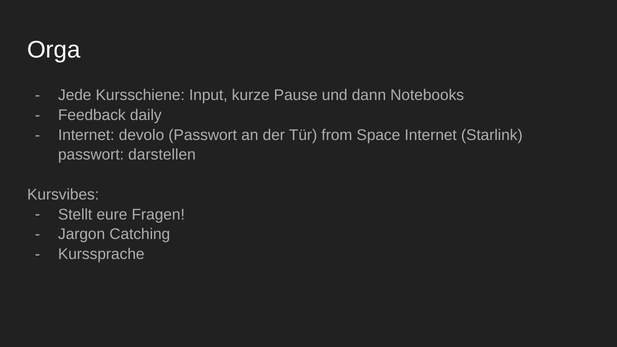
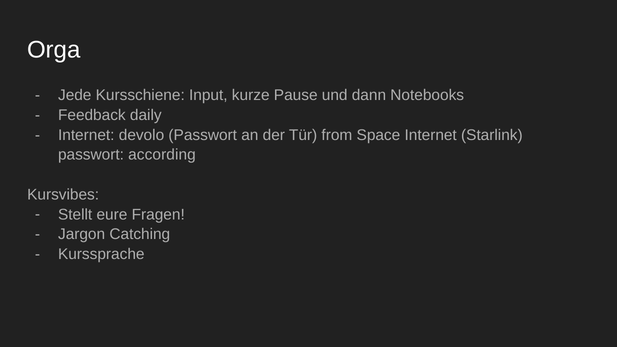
darstellen: darstellen -> according (162, 155)
